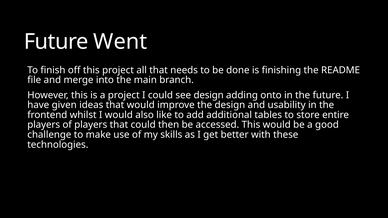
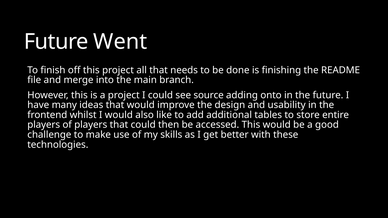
see design: design -> source (209, 95)
given: given -> many (64, 105)
